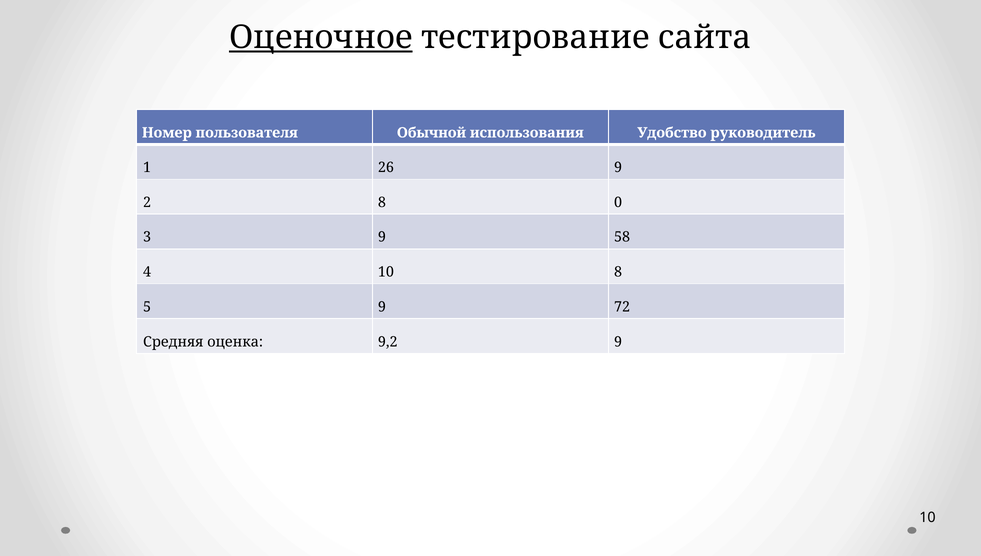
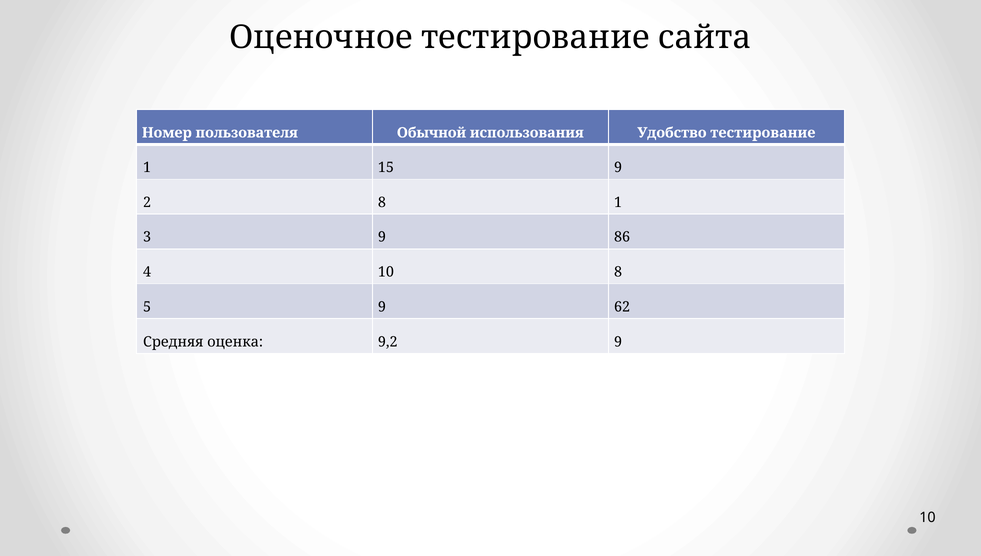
Оценочное underline: present -> none (321, 37)
Удобство руководитель: руководитель -> тестирование (763, 133)
26: 26 -> 15 (386, 168)
8 0: 0 -> 1 (618, 202)
58: 58 -> 86 (622, 237)
72: 72 -> 62 (622, 307)
